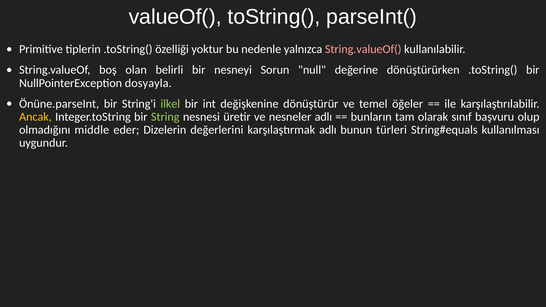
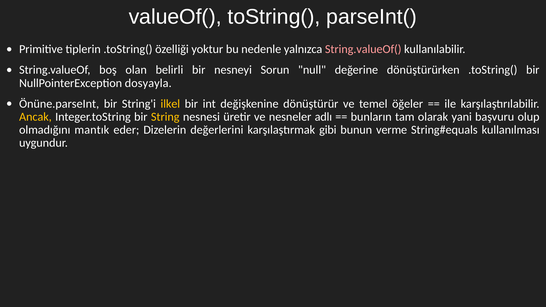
ilkel colour: light green -> yellow (170, 104)
String colour: light green -> yellow (165, 117)
sınıf: sınıf -> yani (462, 117)
middle: middle -> mantık (92, 130)
karşılaştırmak adlı: adlı -> gibi (328, 130)
türleri: türleri -> verme (392, 130)
